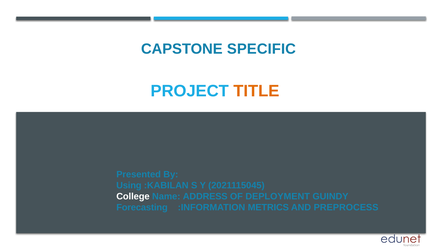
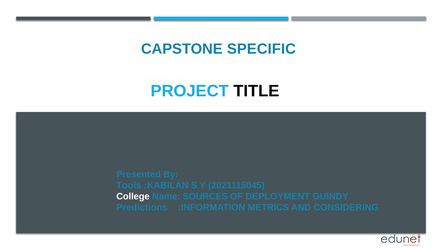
TITLE colour: orange -> black (256, 91)
Using: Using -> Tools (129, 185)
ADDRESS: ADDRESS -> SOURCES (205, 196)
Forecasting: Forecasting -> Predictions (142, 207)
PREPROCESS: PREPROCESS -> CONSIDERING (346, 207)
